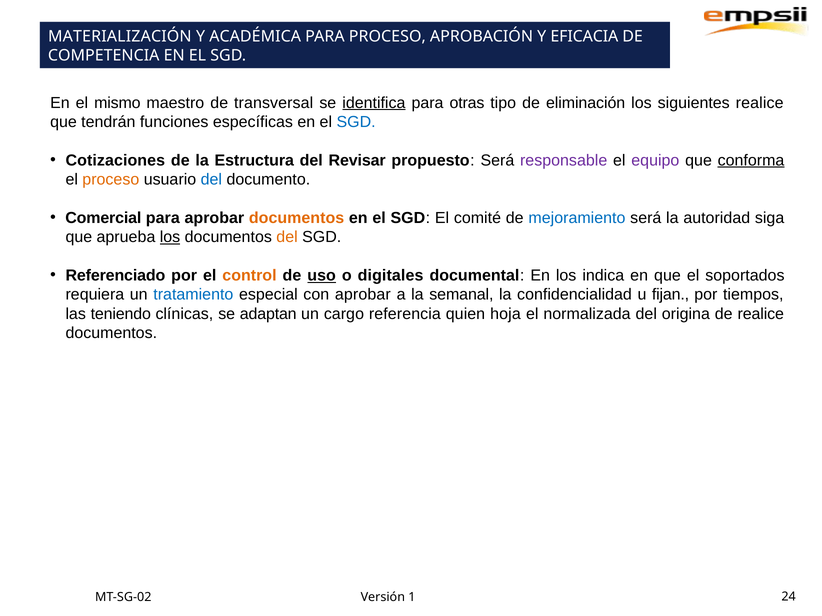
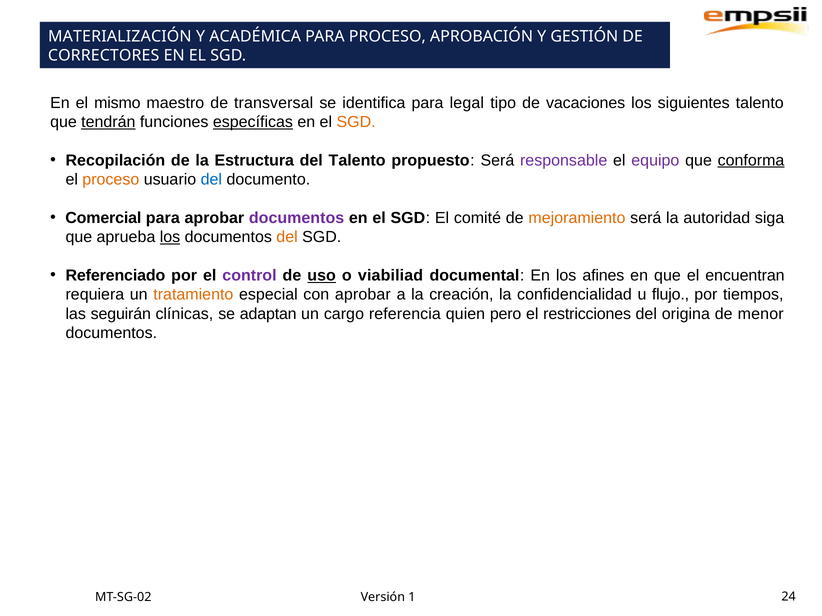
EFICACIA: EFICACIA -> GESTIÓN (584, 37)
COMPETENCIA: COMPETENCIA -> CORRECTORES (104, 56)
identifica underline: present -> none (374, 103)
otras: otras -> legal (467, 103)
eliminación: eliminación -> vacaciones (586, 103)
siguientes realice: realice -> talento (760, 103)
tendrán underline: none -> present (108, 122)
específicas underline: none -> present (253, 122)
SGD colour: blue -> orange (356, 122)
Cotizaciones: Cotizaciones -> Recopilación (115, 160)
del Revisar: Revisar -> Talento (357, 160)
documentos colour: orange -> purple (297, 218)
mejoramiento colour: blue -> orange (577, 218)
control colour: orange -> purple (249, 276)
digitales: digitales -> viabiliad (391, 276)
indica: indica -> afines (603, 276)
soportados: soportados -> encuentran (745, 276)
tratamiento colour: blue -> orange (193, 295)
semanal: semanal -> creación (461, 295)
fijan: fijan -> flujo (670, 295)
teniendo: teniendo -> seguirán (121, 314)
hoja: hoja -> pero (506, 314)
normalizada: normalizada -> restricciones (587, 314)
de realice: realice -> menor (761, 314)
